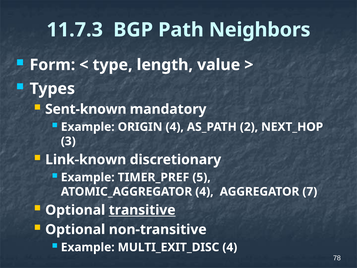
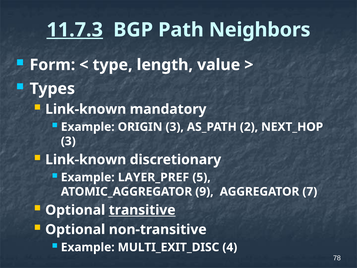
11.7.3 underline: none -> present (75, 30)
Sent-known: Sent-known -> Link-known (86, 109)
ORIGIN 4: 4 -> 3 (175, 127)
TIMER_PREF: TIMER_PREF -> LAYER_PREF (153, 177)
ATOMIC_AGGREGATOR 4: 4 -> 9 (204, 191)
